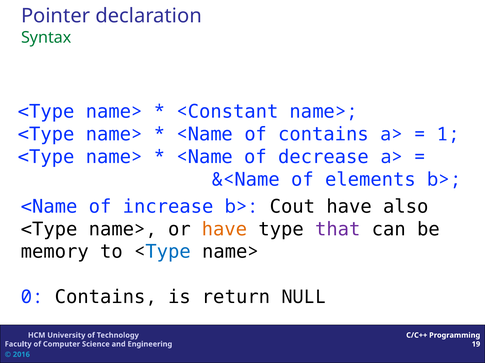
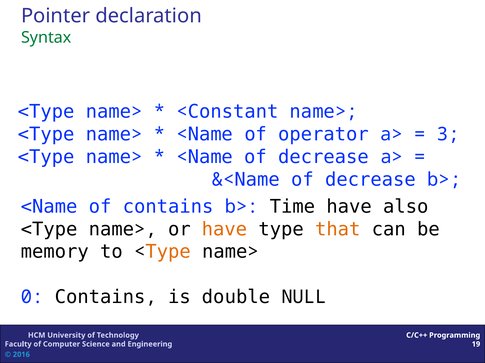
of contains: contains -> operator (324, 135)
1: 1 -> 3 (448, 135)
elements: elements -> decrease (370, 180)
of increase: increase -> contains (168, 207)
Cout: Cout -> Time (293, 207)
that colour: purple -> orange (338, 230)
Type colour: blue -> orange (168, 252)
return: return -> double (236, 298)
